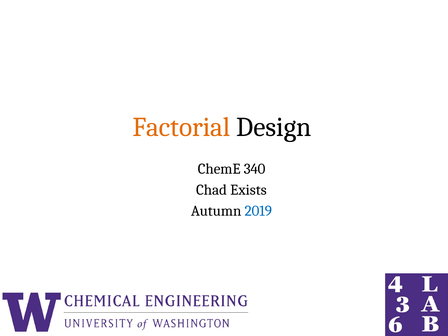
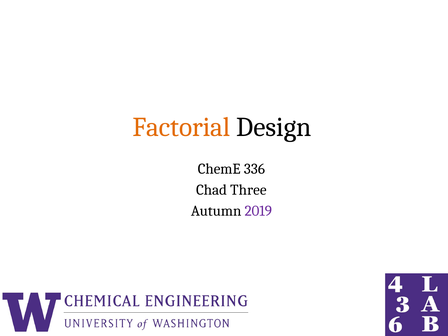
340: 340 -> 336 (254, 169)
Exists: Exists -> Three (248, 190)
2019 colour: blue -> purple (258, 211)
